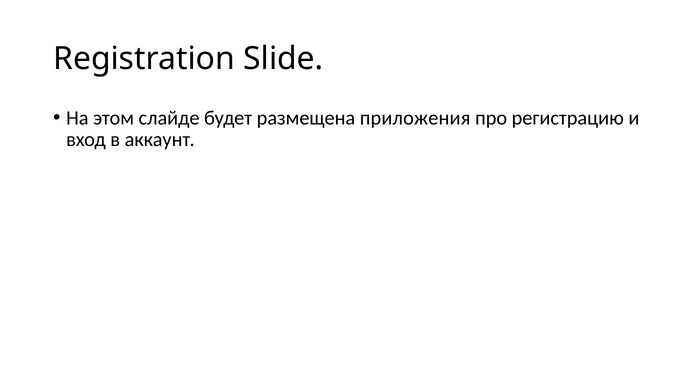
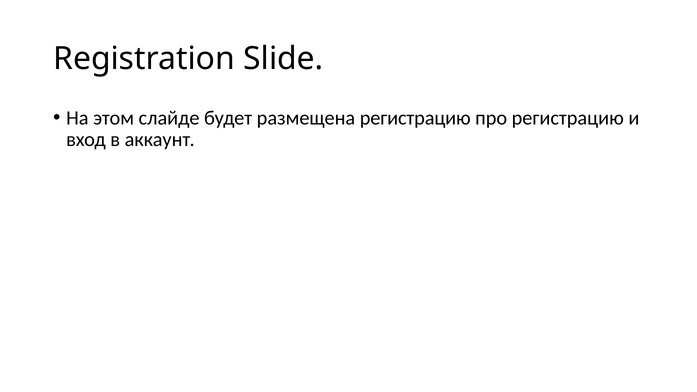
размещена приложения: приложения -> регистрацию (415, 118)
